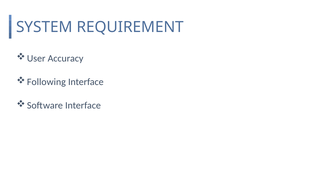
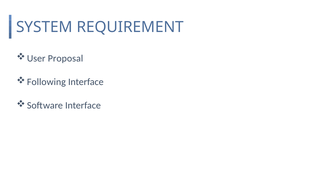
Accuracy: Accuracy -> Proposal (66, 58)
